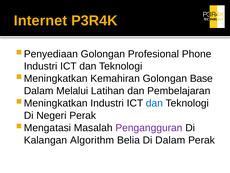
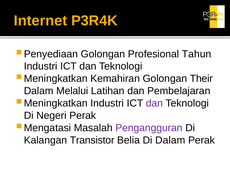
Phone: Phone -> Tahun (197, 54)
Base: Base -> Their (201, 78)
dan colour: blue -> purple (154, 103)
Algorithm: Algorithm -> Transistor (92, 140)
